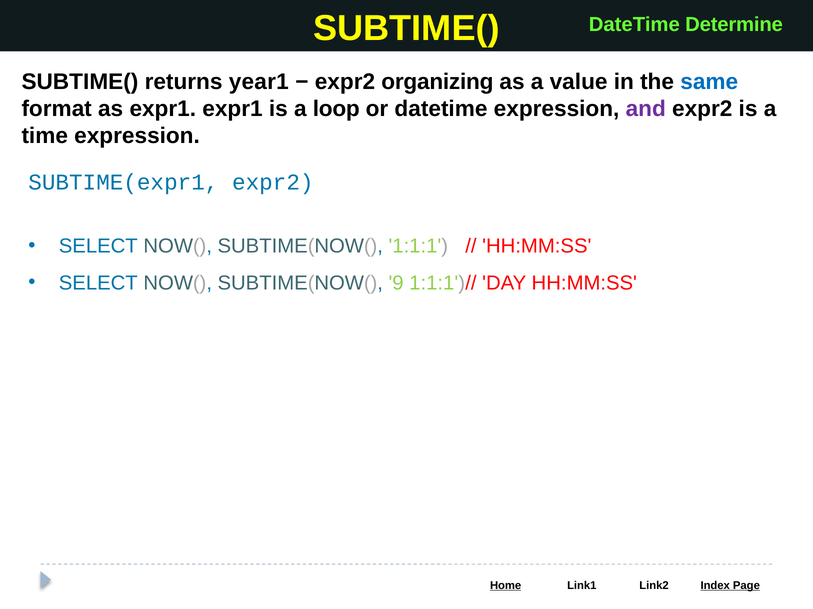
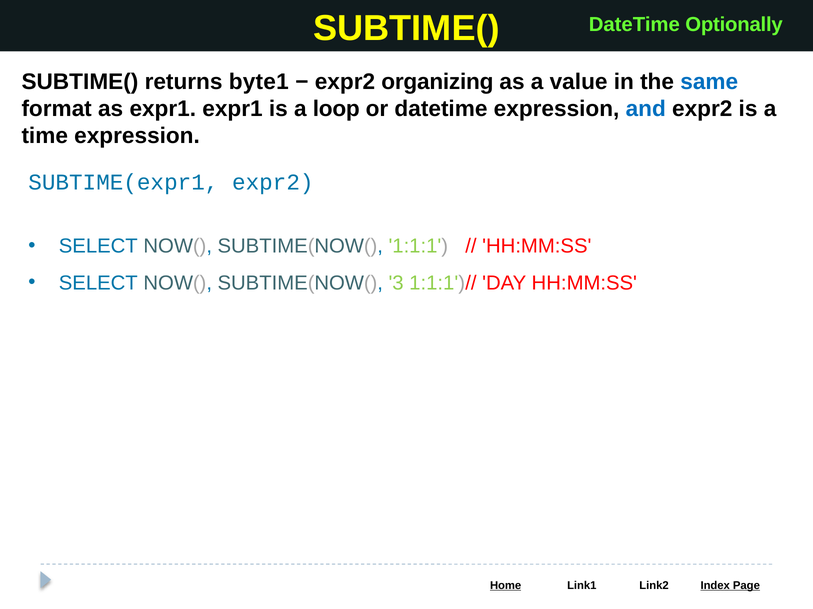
Determine: Determine -> Optionally (734, 24)
year1: year1 -> byte1 (259, 82)
and colour: purple -> blue (646, 109)
9: 9 -> 3 (396, 283)
